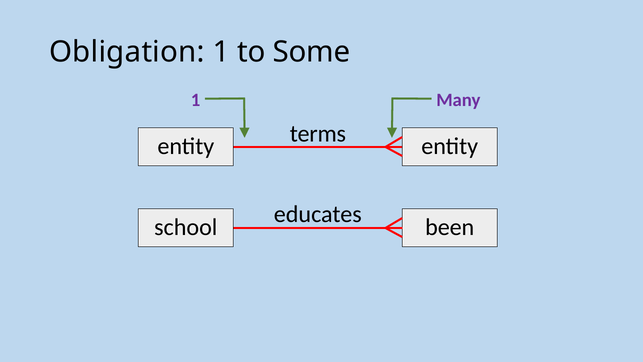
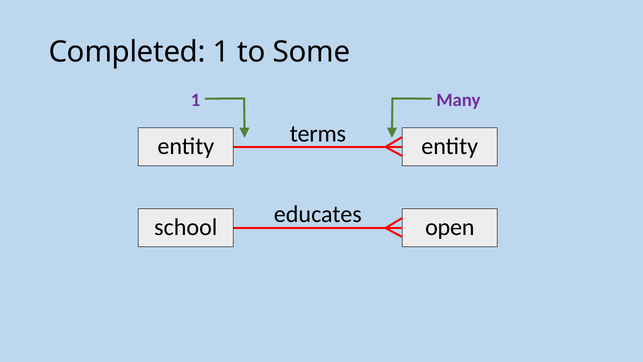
Obligation: Obligation -> Completed (127, 52)
been: been -> open (450, 227)
